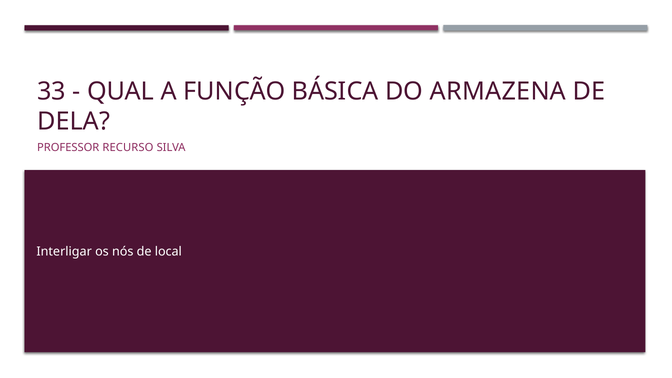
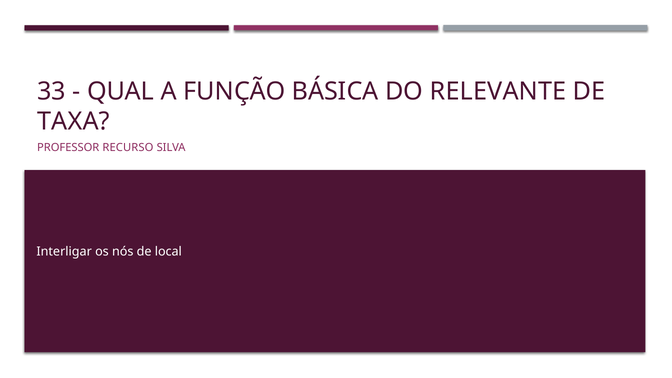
ARMAZENA: ARMAZENA -> RELEVANTE (498, 91)
DELA: DELA -> TAXA (73, 122)
